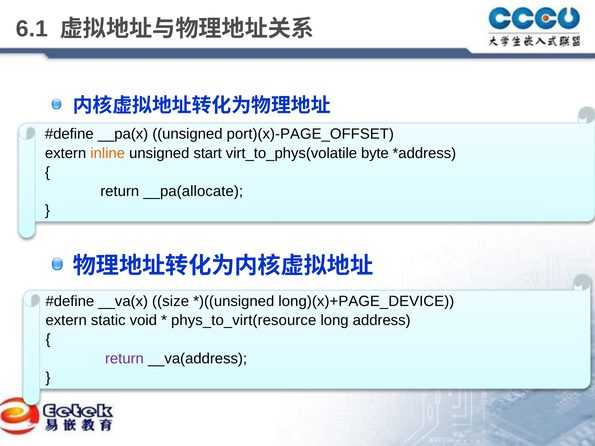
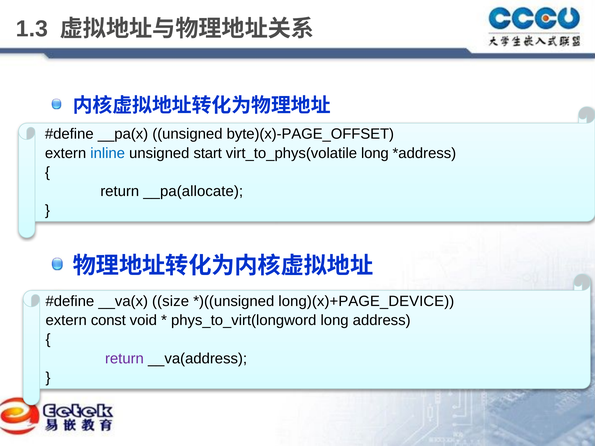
6.1: 6.1 -> 1.3 (32, 29)
port)(x)-PAGE_OFFSET: port)(x)-PAGE_OFFSET -> byte)(x)-PAGE_OFFSET (310, 134)
inline colour: orange -> blue (108, 153)
virt_to_phys(volatile byte: byte -> long (375, 153)
static: static -> const (108, 321)
phys_to_virt(resource: phys_to_virt(resource -> phys_to_virt(longword (244, 321)
